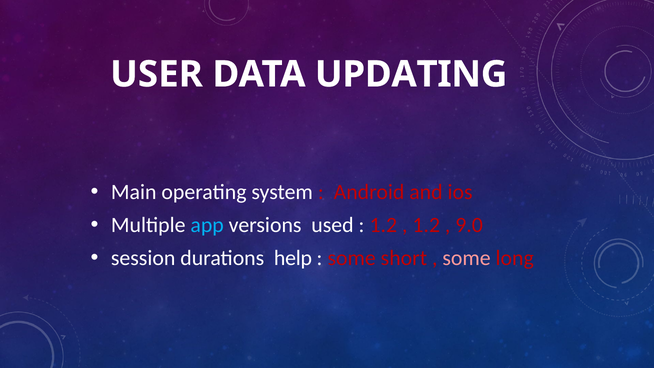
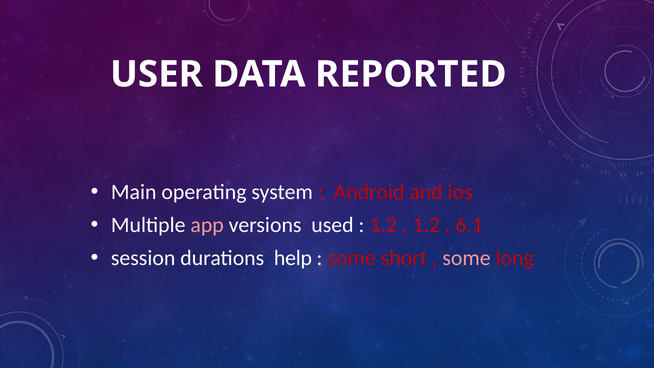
UPDATING: UPDATING -> REPORTED (411, 74)
app colour: light blue -> pink (207, 225)
9.0: 9.0 -> 6.1 (469, 225)
